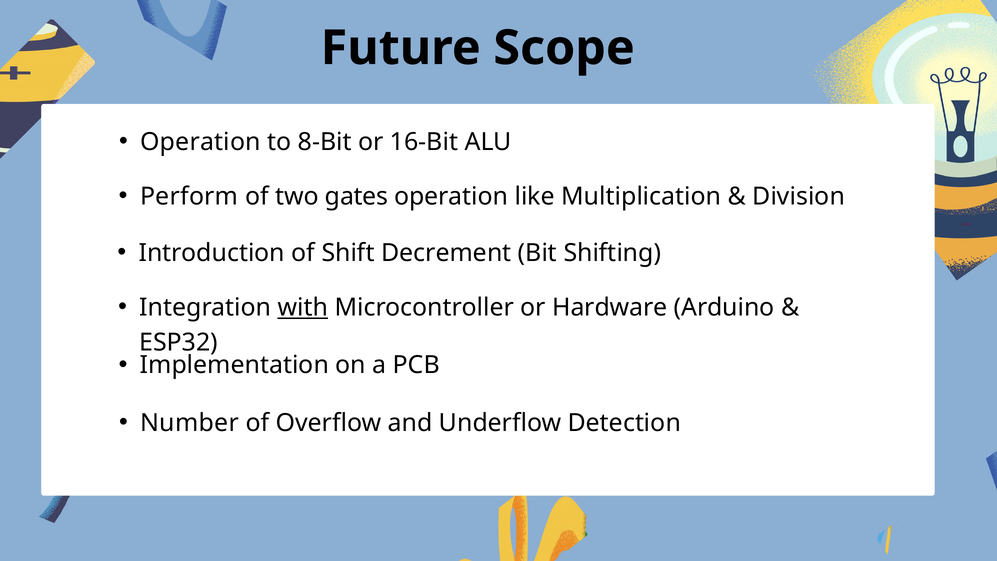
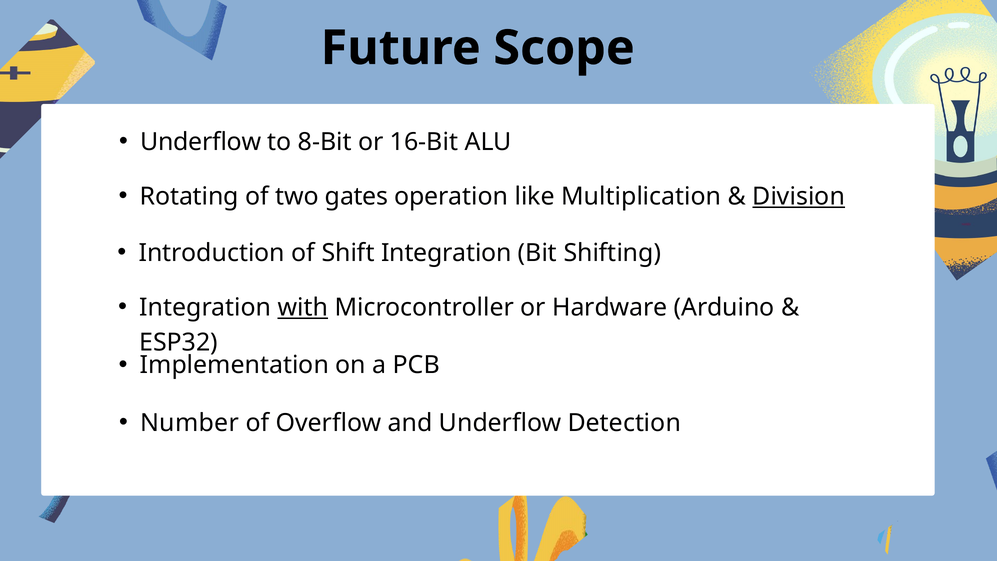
Operation: Operation -> Underflow (201, 142)
Perform: Perform -> Rotating (189, 196)
Division underline: none -> present (799, 196)
Shift Decrement: Decrement -> Integration (446, 253)
